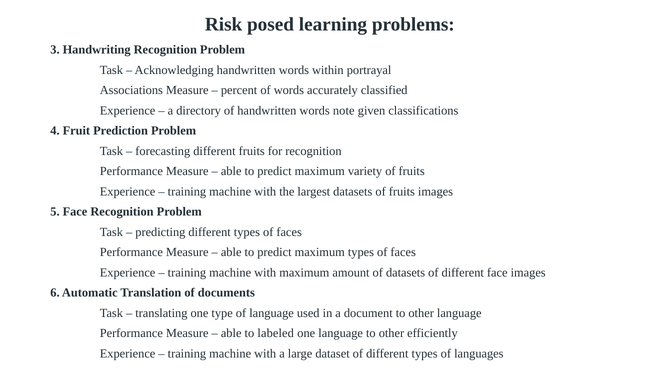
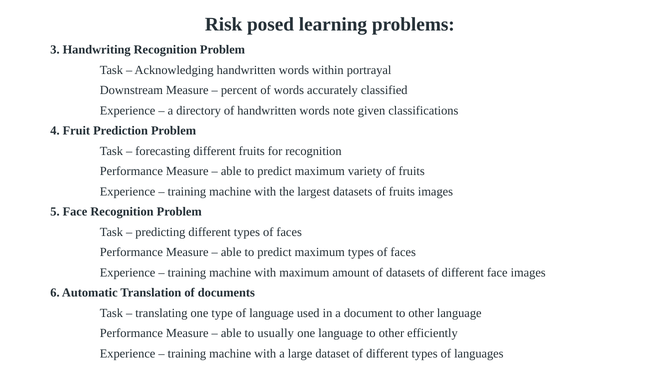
Associations: Associations -> Downstream (131, 90)
labeled: labeled -> usually (276, 333)
